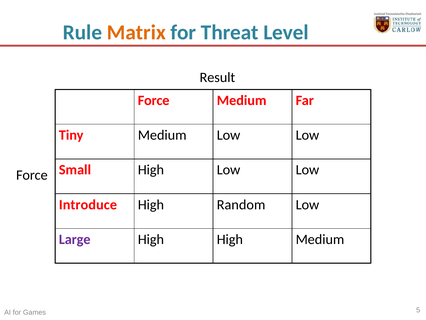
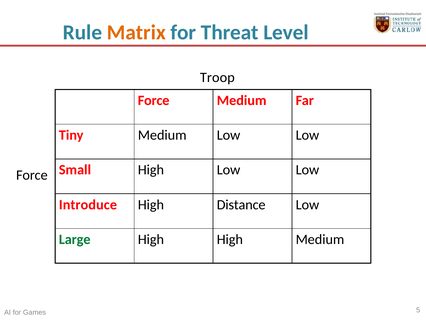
Result: Result -> Troop (217, 77)
Random: Random -> Distance (241, 204)
Large colour: purple -> green (75, 239)
